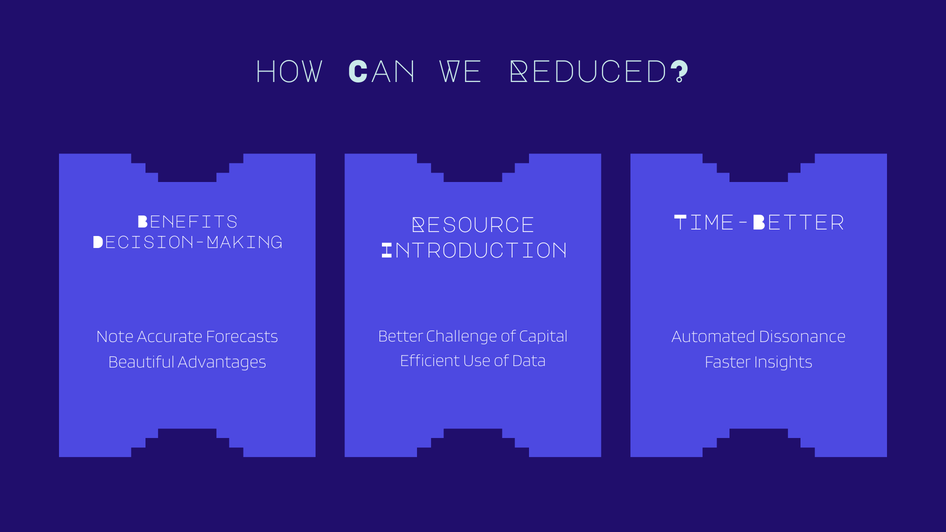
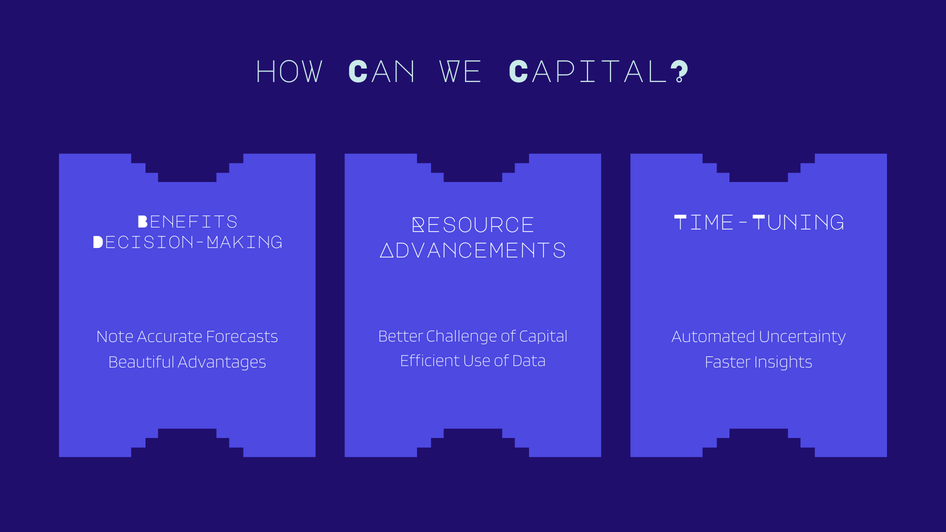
We Reduced: Reduced -> Capital (599, 72)
Time-Better: Time-Better -> Time-Tuning (759, 223)
Introduction: Introduction -> Advancements (473, 251)
Dissonance: Dissonance -> Uncertainty (803, 337)
